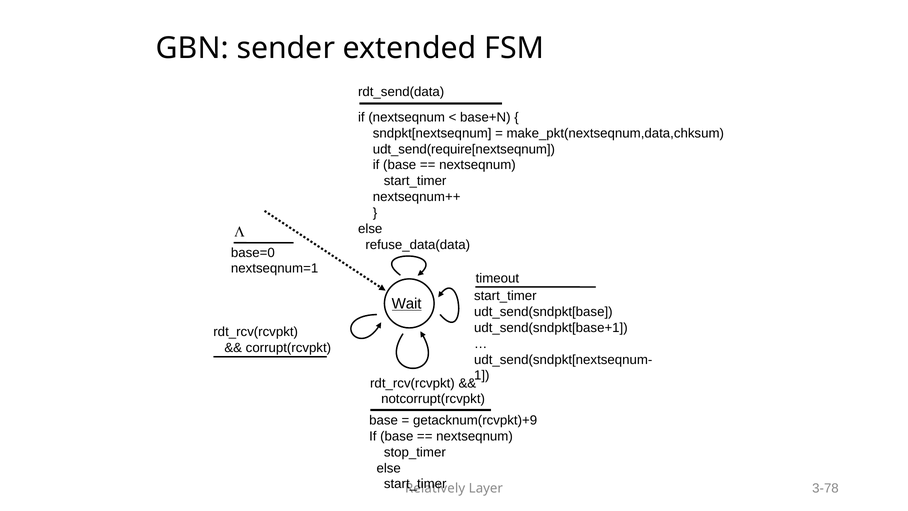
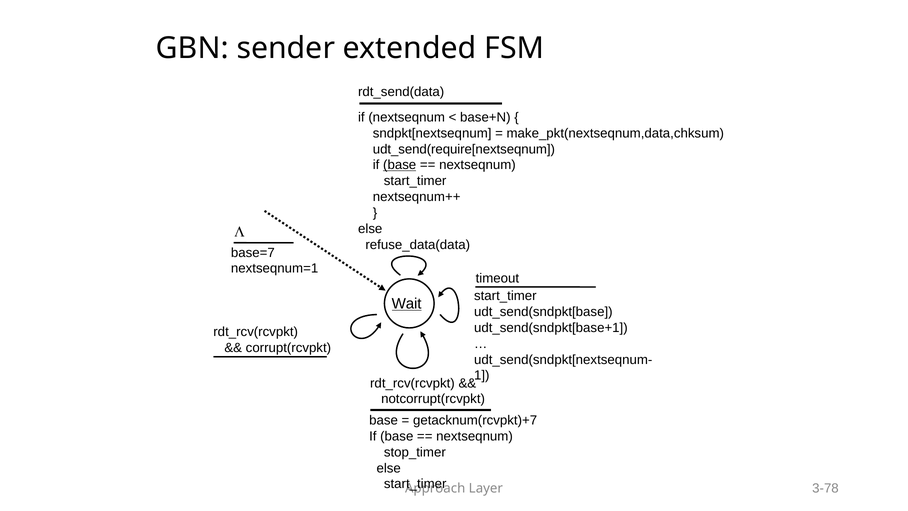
base underline: none -> present (400, 165)
base=0: base=0 -> base=7 (253, 253)
getacknum(rcvpkt)+9: getacknum(rcvpkt)+9 -> getacknum(rcvpkt)+7 (475, 420)
Relatively: Relatively -> Approach (435, 488)
